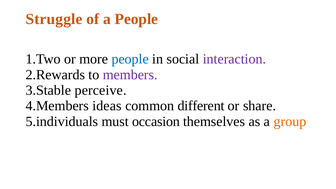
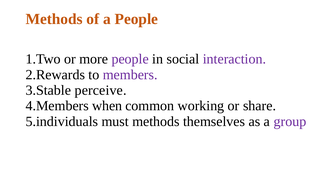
Struggle: Struggle -> Methods (54, 19)
people colour: blue -> purple (130, 59)
ideas: ideas -> when (107, 106)
different: different -> working (201, 106)
must occasion: occasion -> methods (156, 121)
group colour: orange -> purple (290, 121)
